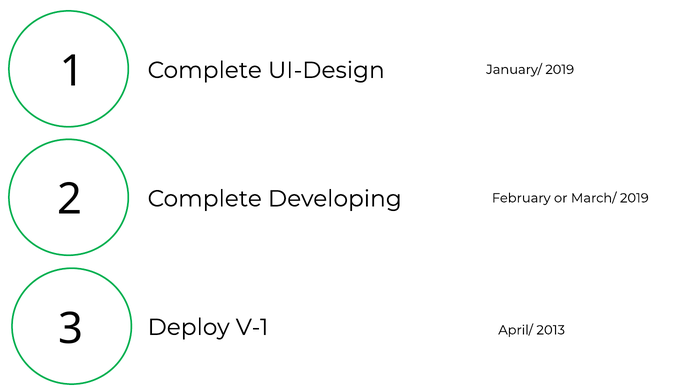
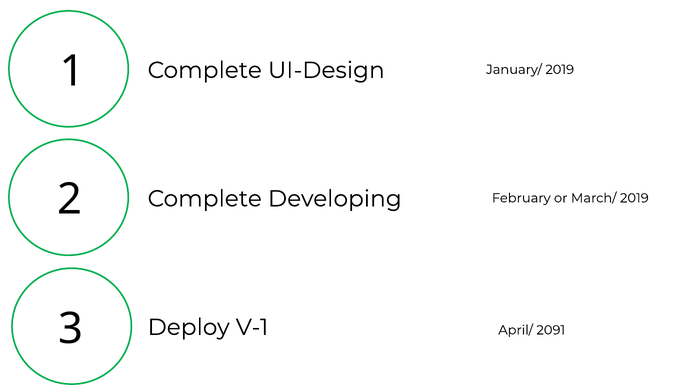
2013: 2013 -> 2091 (551, 330)
